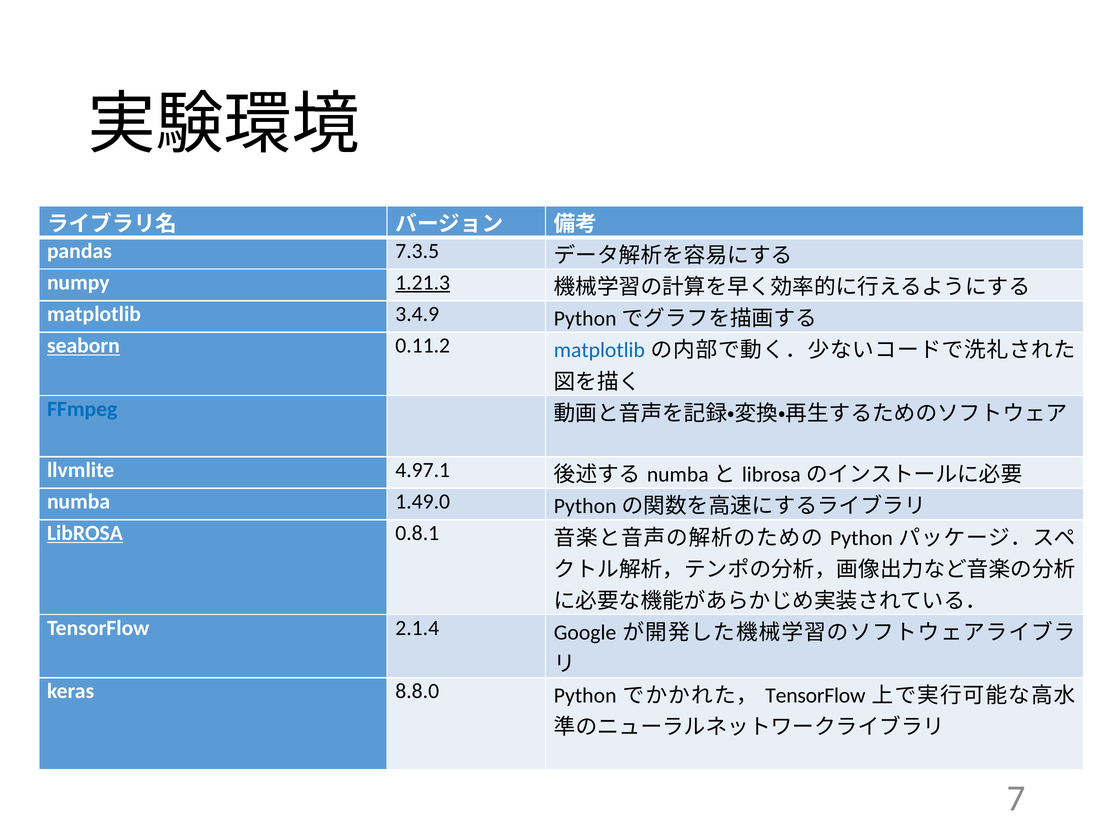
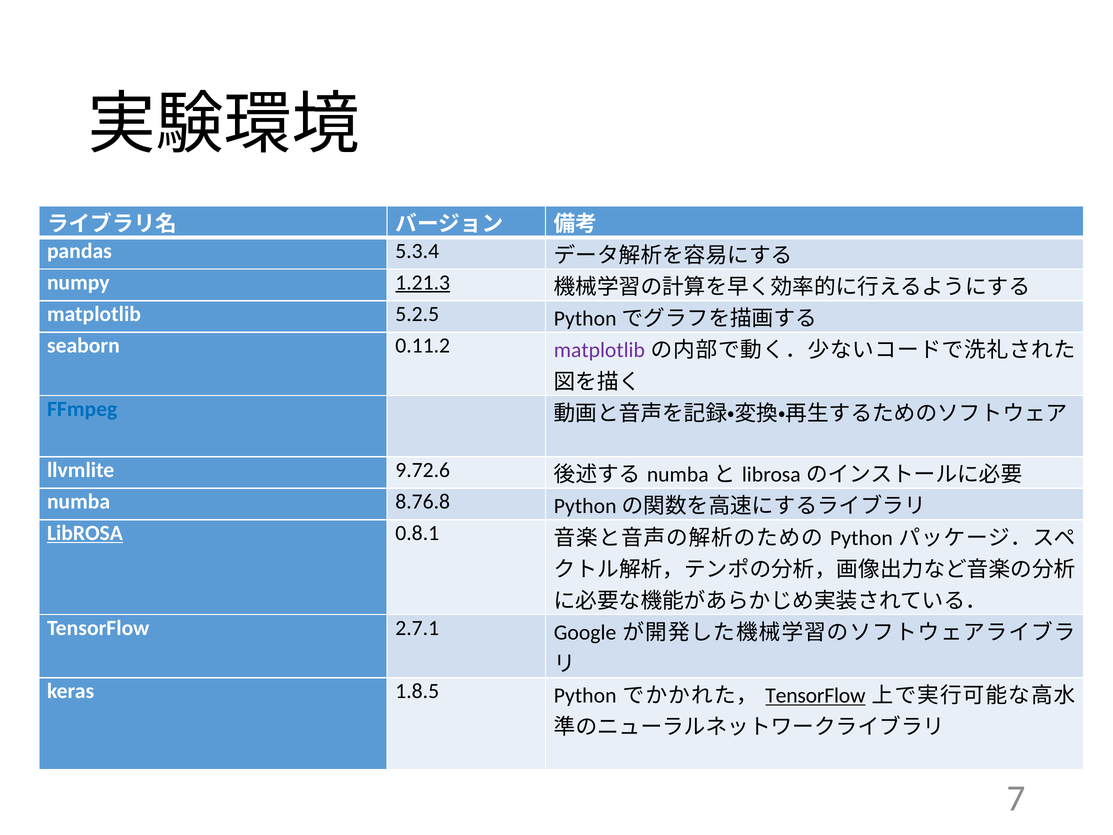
7.3.5: 7.3.5 -> 5.3.4 (417, 251)
3.4.9: 3.4.9 -> 5.2.5 (417, 314)
seaborn underline: present -> none (83, 346)
matplotlib colour: blue -> purple (599, 350)
4.97.1: 4.97.1 -> 9.72.6 (423, 470)
1.49.0: 1.49.0 -> 8.76.8 (423, 502)
2.1.4: 2.1.4 -> 2.7.1 (417, 628)
8.8.0: 8.8.0 -> 1.8.5 (417, 691)
TensorFlow underline: none -> present (815, 696)
